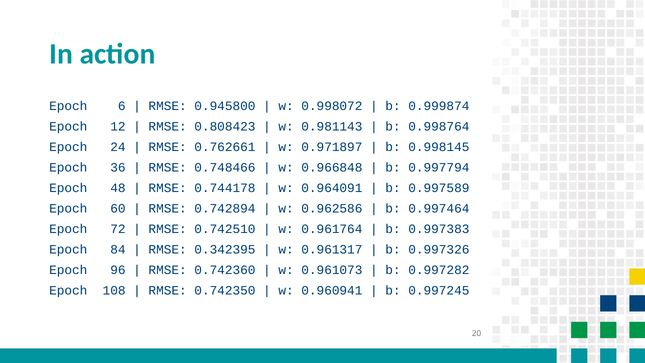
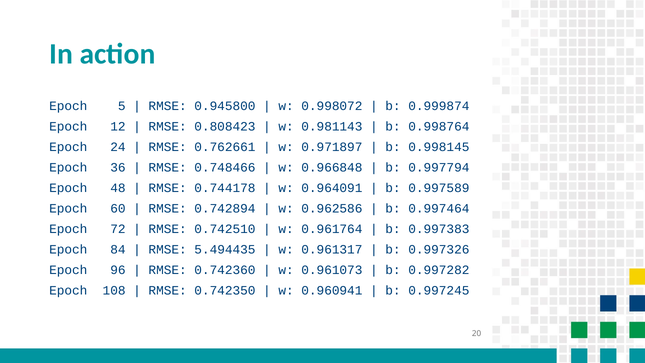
6: 6 -> 5 (122, 106)
0.342395: 0.342395 -> 5.494435 (225, 249)
